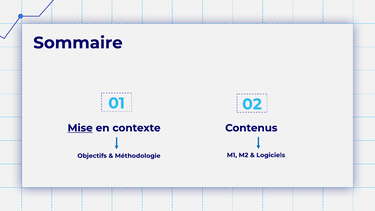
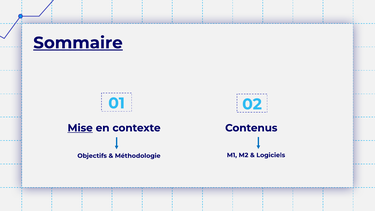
Sommaire underline: none -> present (78, 43)
